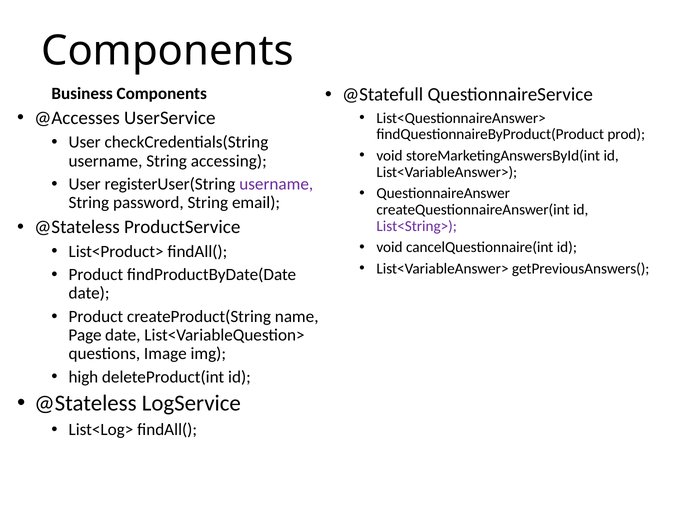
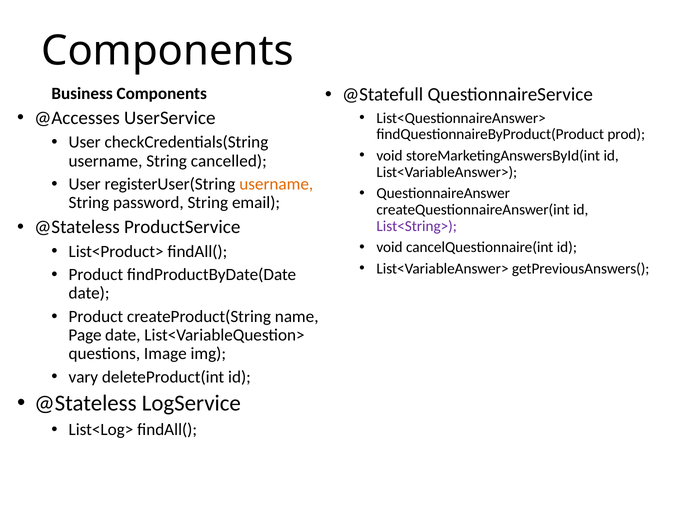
accessing: accessing -> cancelled (229, 161)
username colour: purple -> orange (276, 184)
high: high -> vary (83, 377)
